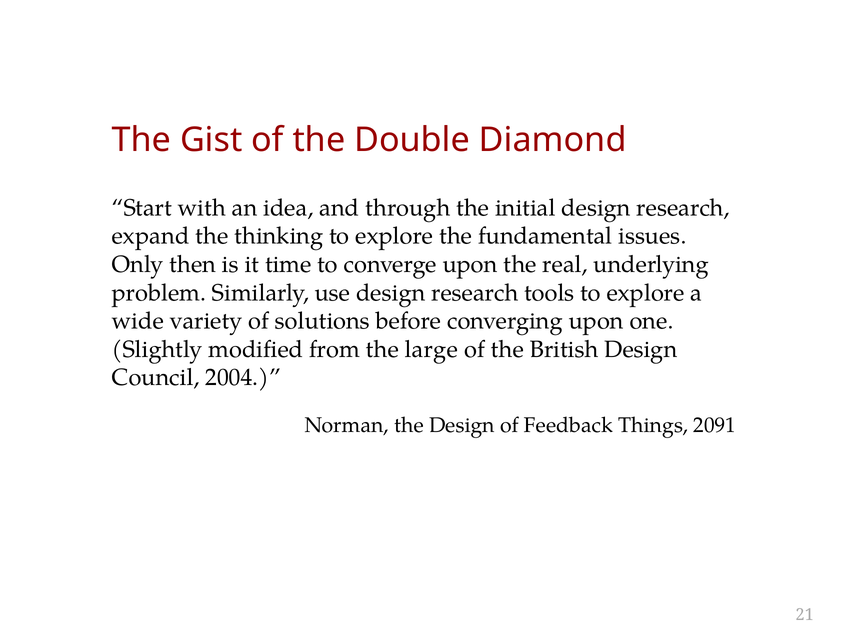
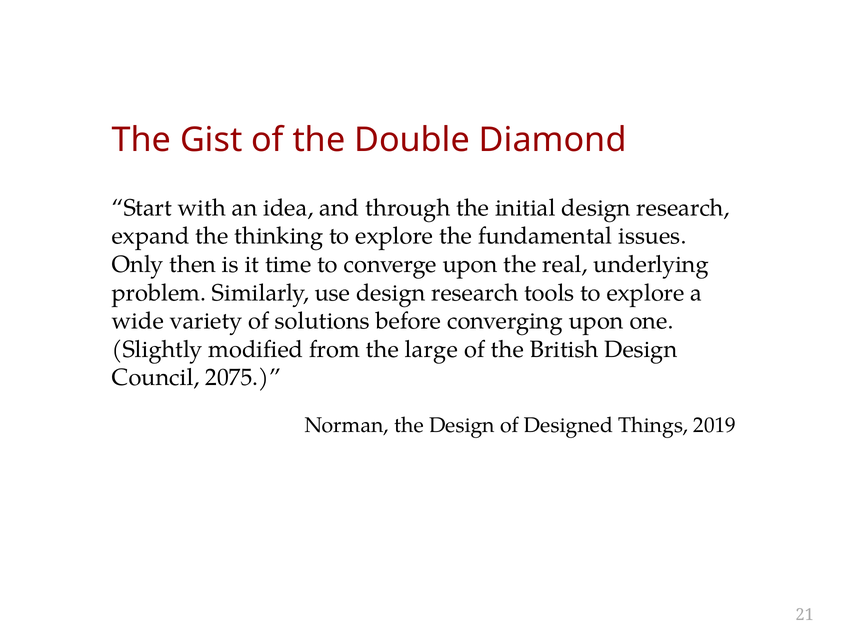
2004: 2004 -> 2075 (243, 378)
Feedback: Feedback -> Designed (569, 425)
2091: 2091 -> 2019 (715, 425)
